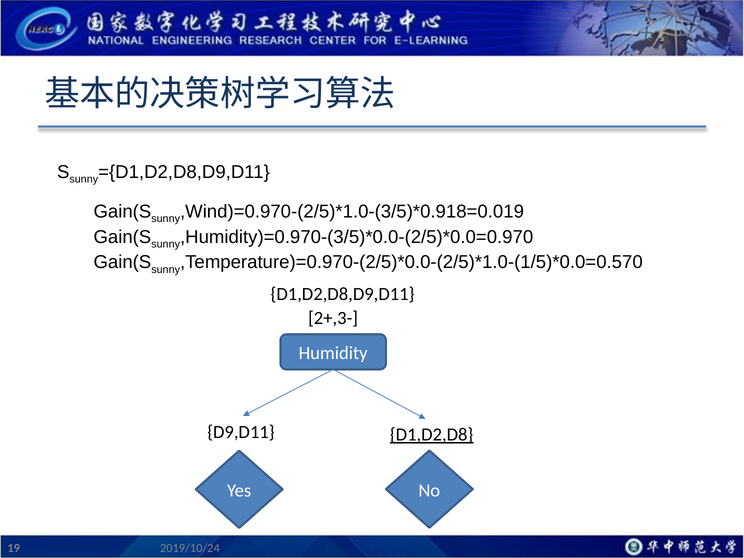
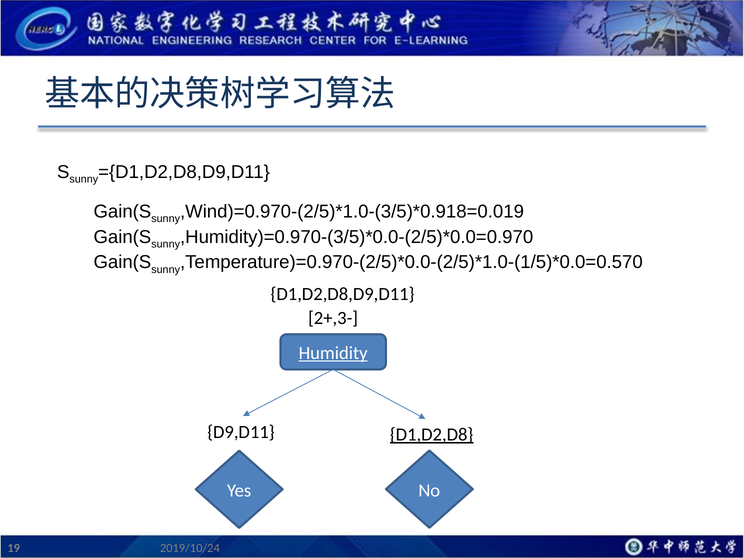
Humidity underline: none -> present (333, 353)
